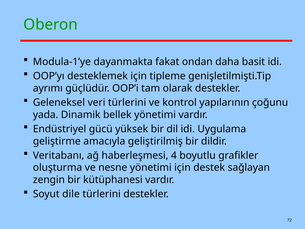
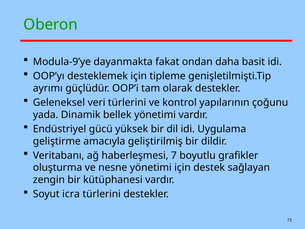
Modula-1’ye: Modula-1’ye -> Modula-9’ye (62, 62)
4: 4 -> 7 (174, 155)
dile: dile -> icra (71, 194)
